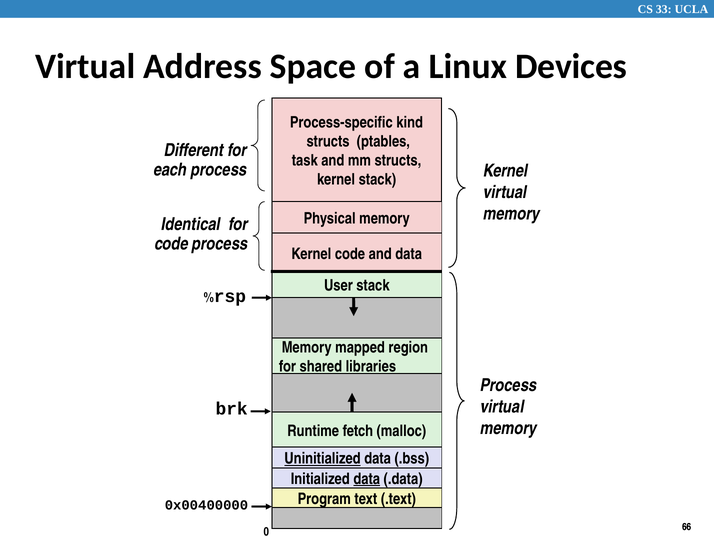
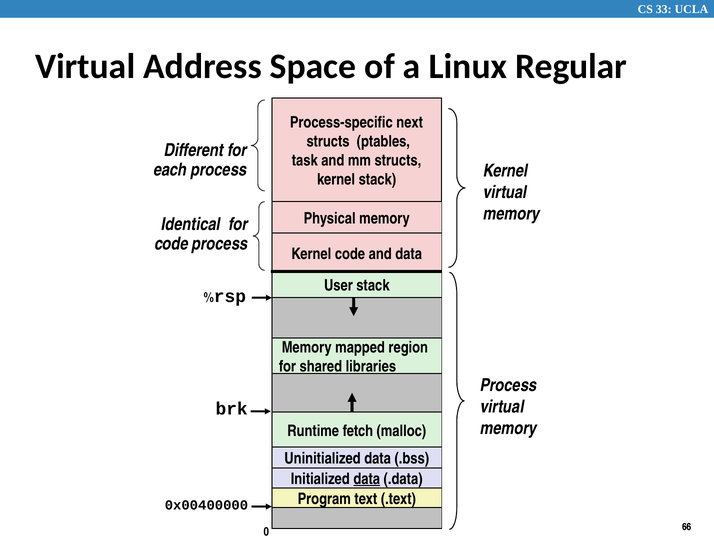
Devices: Devices -> Regular (571, 66)
kind: kind -> next (410, 122)
Uninitialized underline: present -> none (323, 458)
